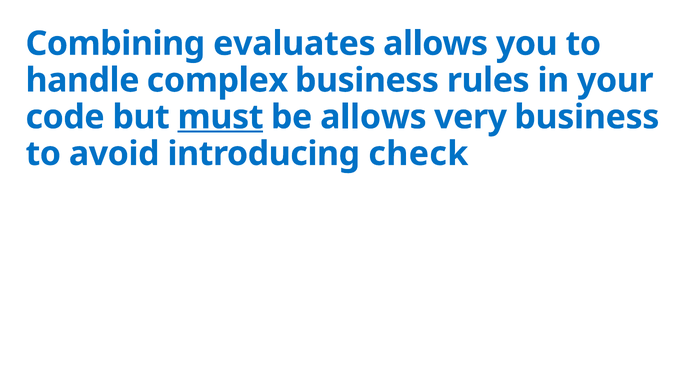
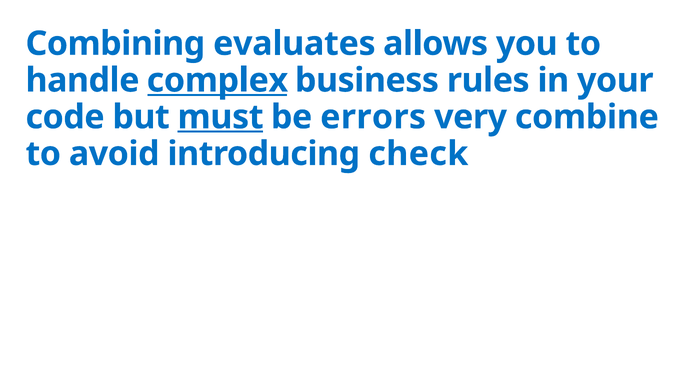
complex underline: none -> present (217, 80)
be allows: allows -> errors (373, 117)
very business: business -> combine (587, 117)
